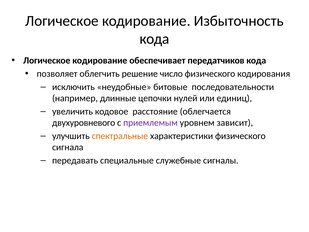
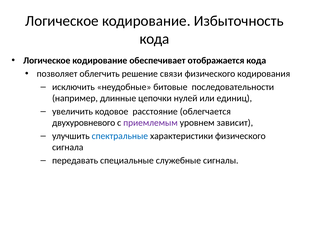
передатчиков: передатчиков -> отображается (216, 60)
число: число -> связи (171, 74)
спектральные colour: orange -> blue (120, 136)
